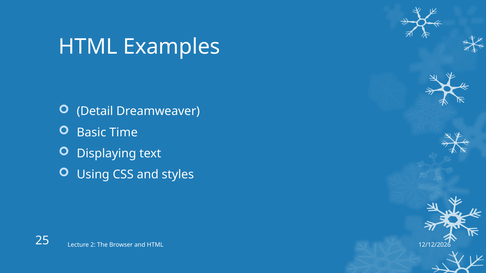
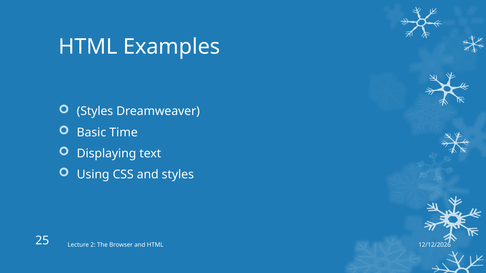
Detail: Detail -> Styles (95, 111)
